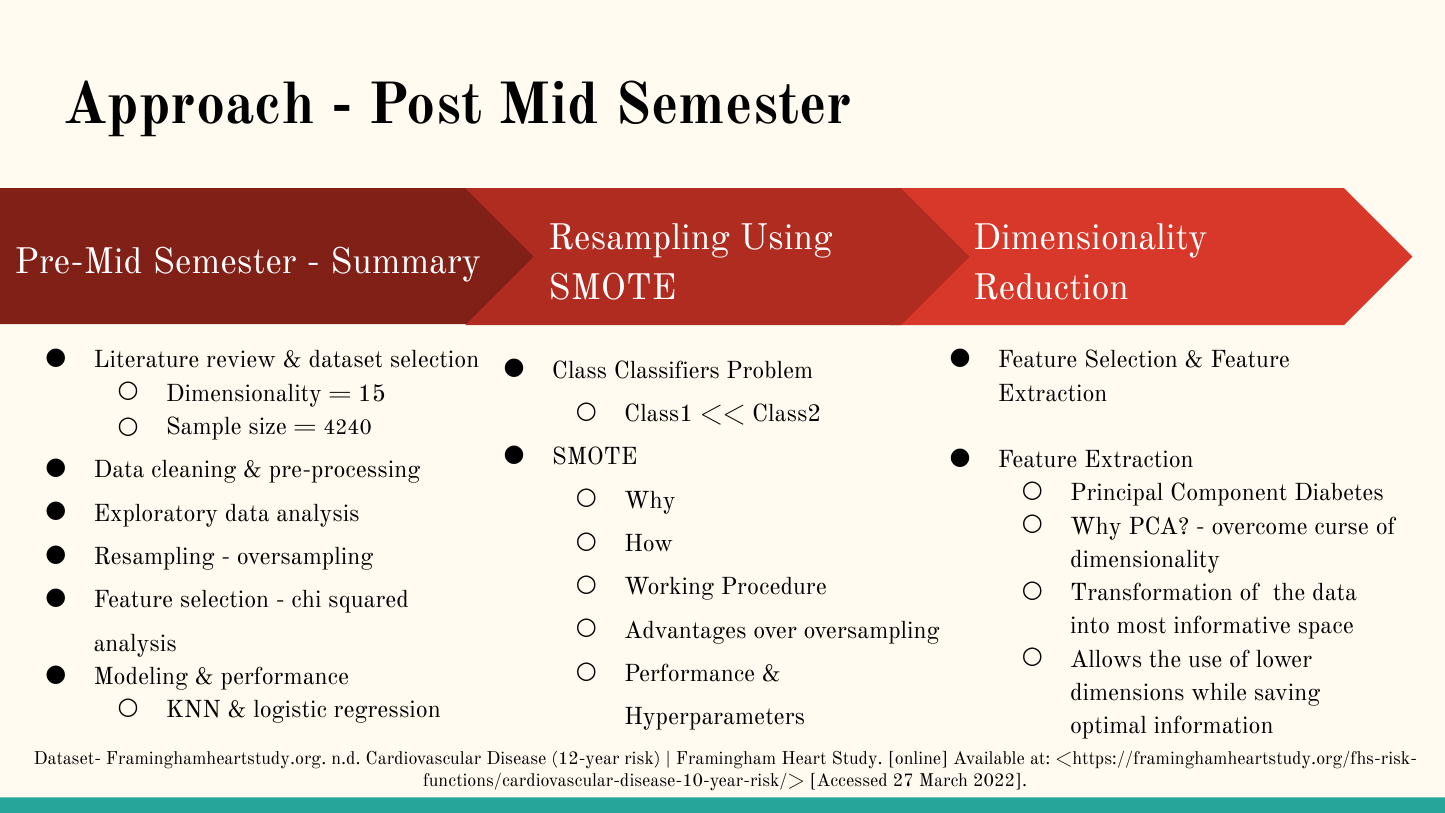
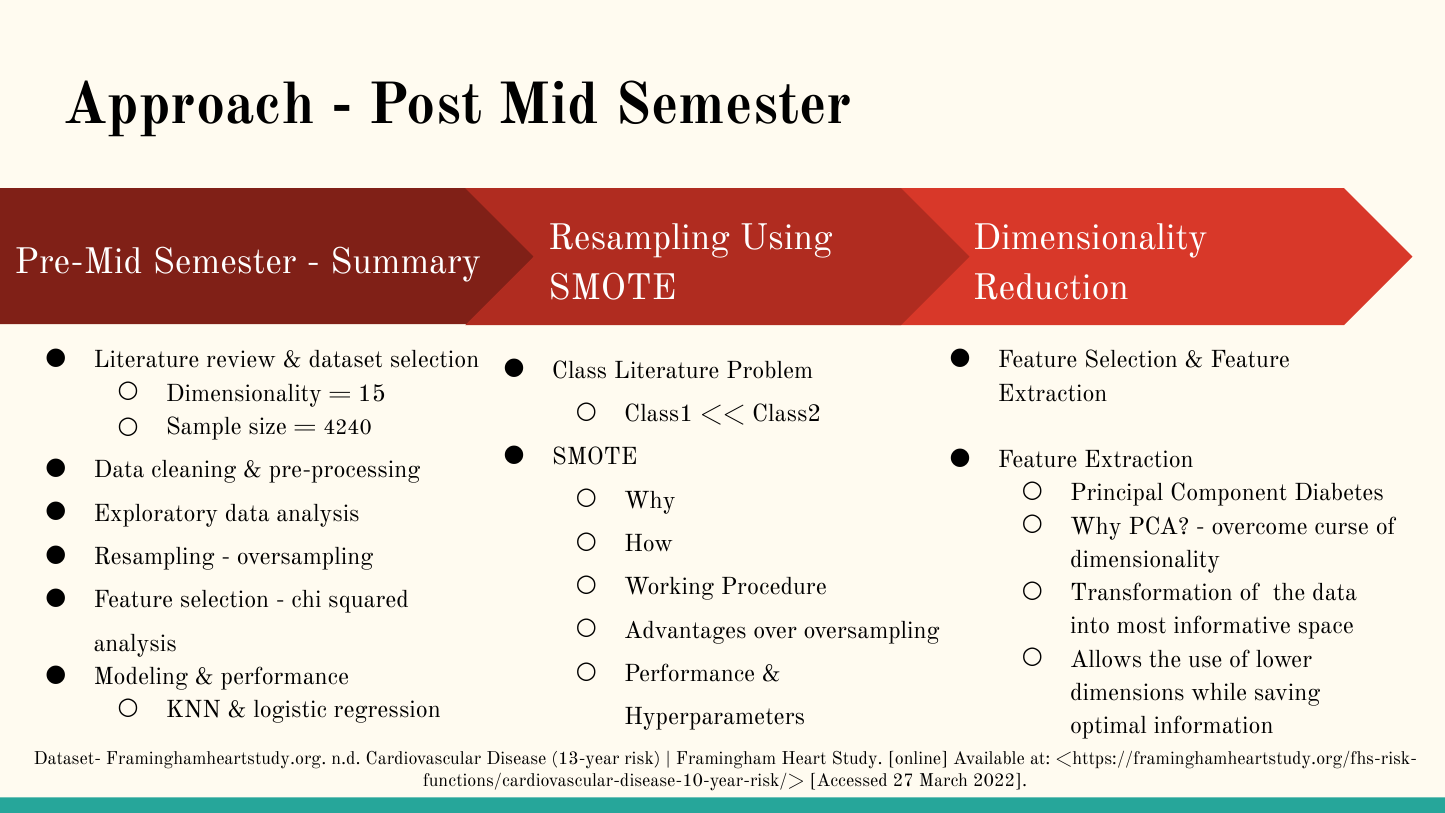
Class Classifiers: Classifiers -> Literature (667, 370)
12-year: 12-year -> 13-year (585, 758)
